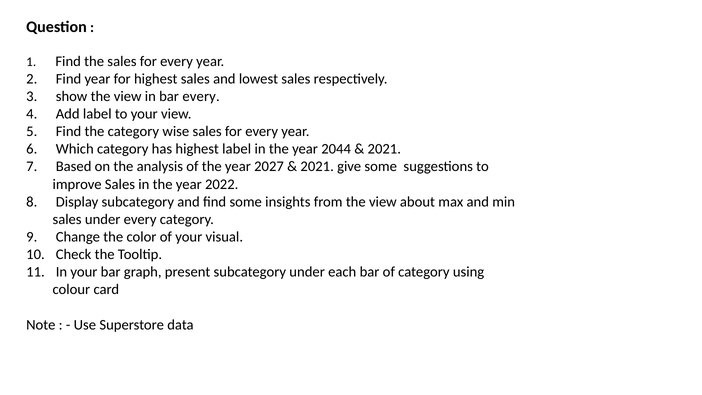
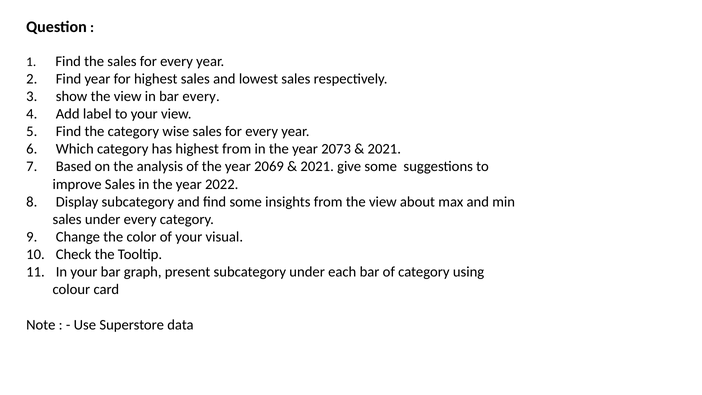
highest label: label -> from (237, 149)
2044: 2044 -> 2073 (336, 149)
2027: 2027 -> 2069 (269, 167)
